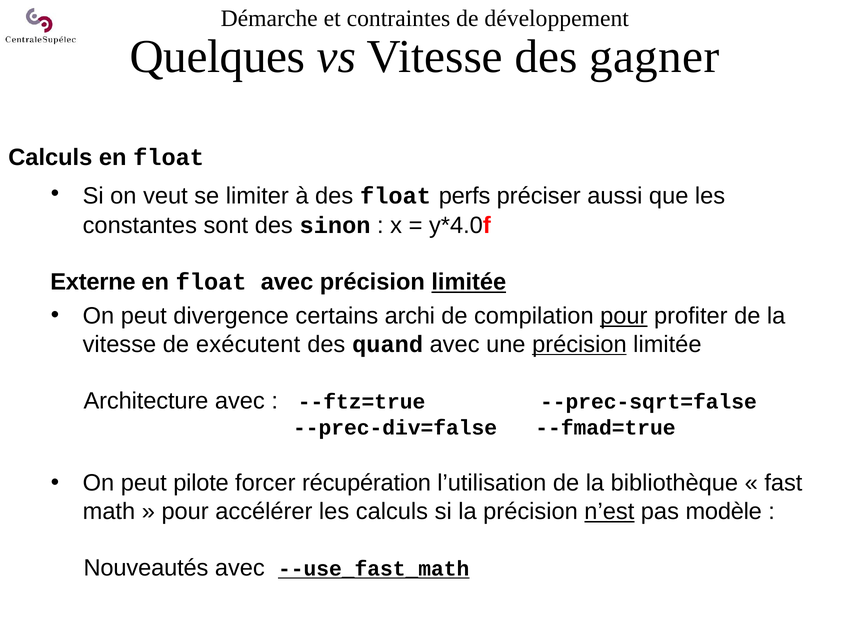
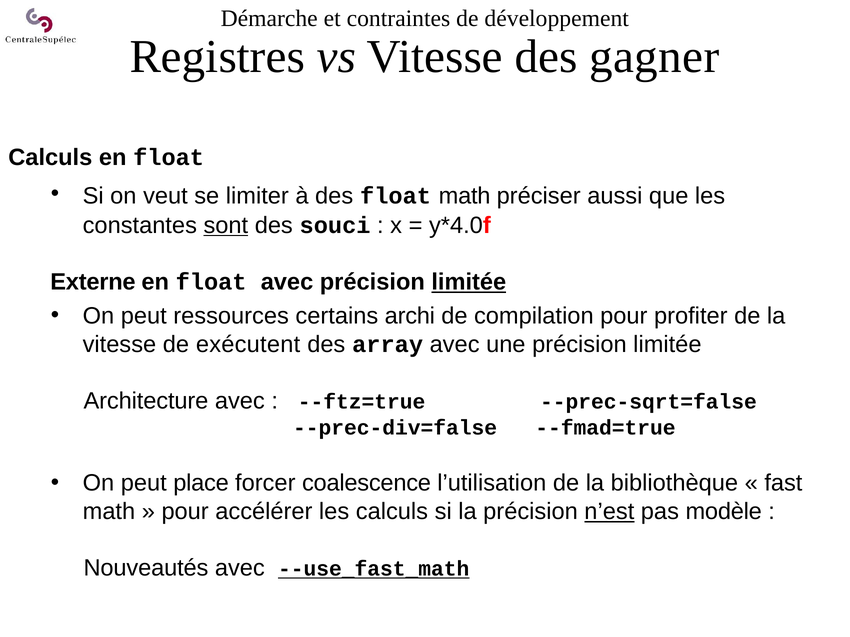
Quelques: Quelques -> Registres (217, 57)
float perfs: perfs -> math (465, 196)
sont underline: none -> present (226, 226)
sinon: sinon -> souci (335, 226)
divergence: divergence -> ressources (231, 316)
pour underline: present -> none (624, 316)
quand: quand -> array (388, 345)
précision underline: present -> none (579, 345)
pilote: pilote -> place (201, 483)
récupération: récupération -> coalescence (367, 483)
